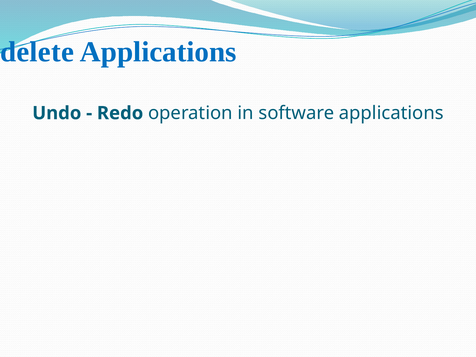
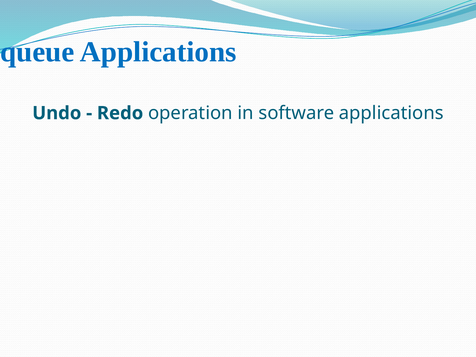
delete: delete -> queue (37, 52)
